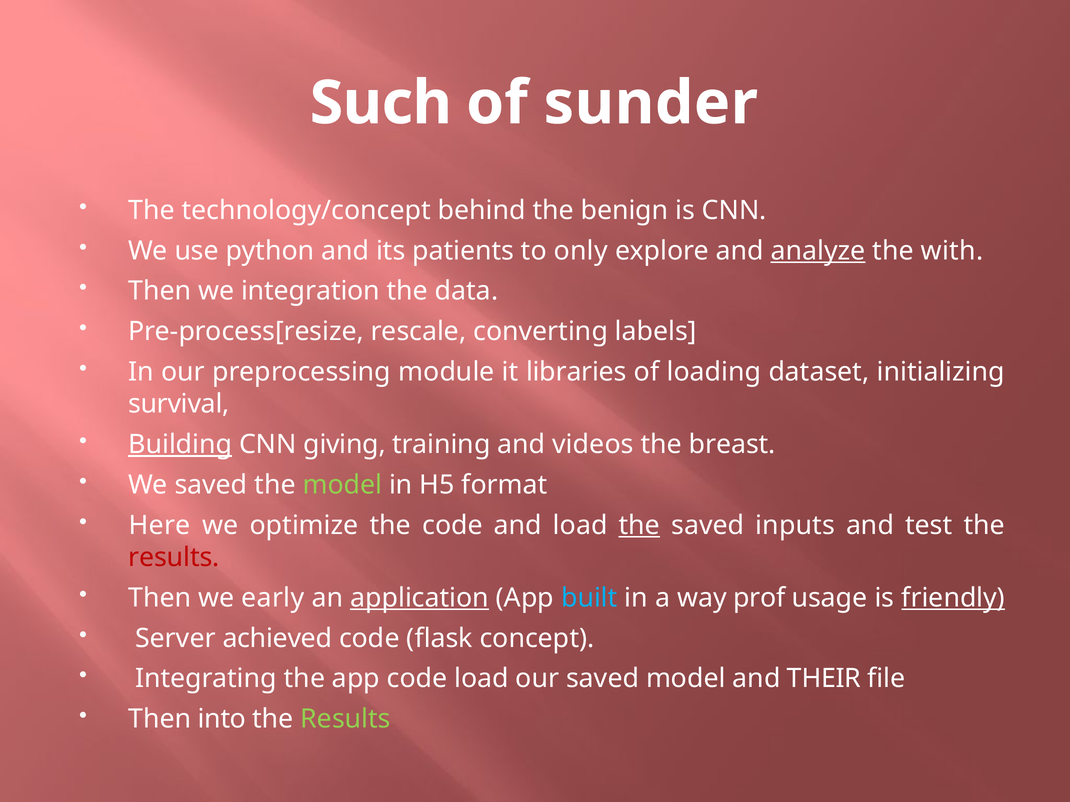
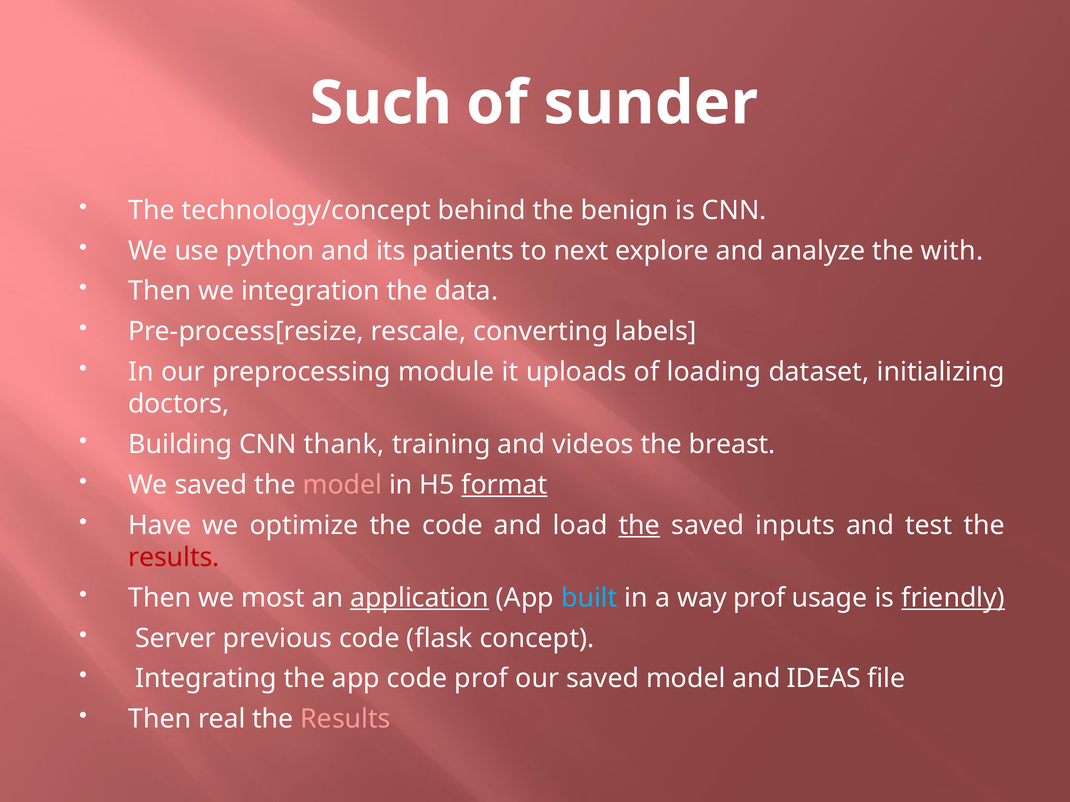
only: only -> next (581, 251)
analyze underline: present -> none (818, 251)
libraries: libraries -> uploads (576, 372)
survival: survival -> doctors (179, 404)
Building underline: present -> none (180, 445)
giving: giving -> thank (344, 445)
model colour: light green -> pink (342, 485)
format underline: none -> present (504, 485)
Here: Here -> Have (160, 526)
early: early -> most (273, 598)
achieved: achieved -> previous (277, 639)
code load: load -> prof (481, 679)
THEIR: THEIR -> IDEAS (824, 679)
into: into -> real (222, 719)
Results colour: light green -> pink (346, 719)
